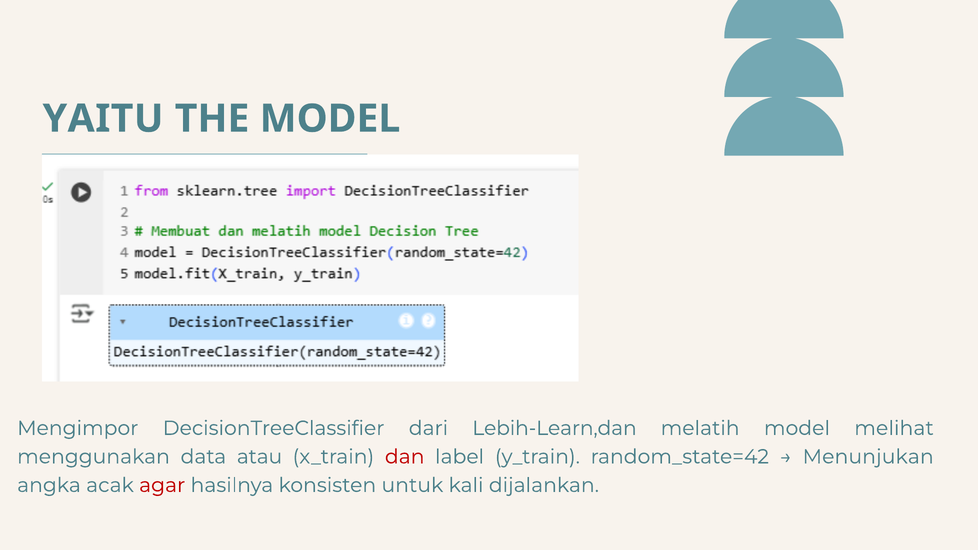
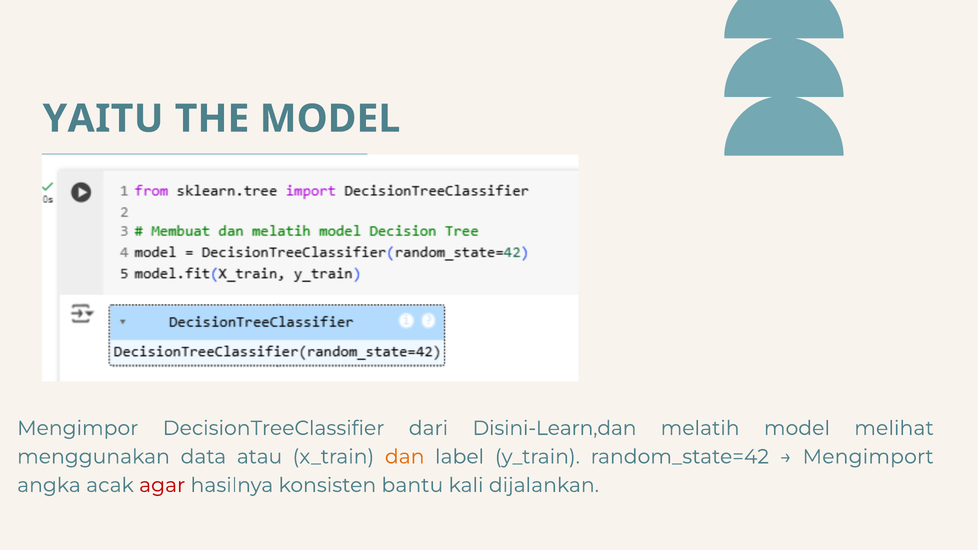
Lebih-Learn,dan: Lebih-Learn,dan -> Disini-Learn,dan (554, 428)
dan colour: red -> orange (405, 457)
Menunjukan: Menunjukan -> Mengimport (868, 457)
untuk: untuk -> bantu (412, 485)
